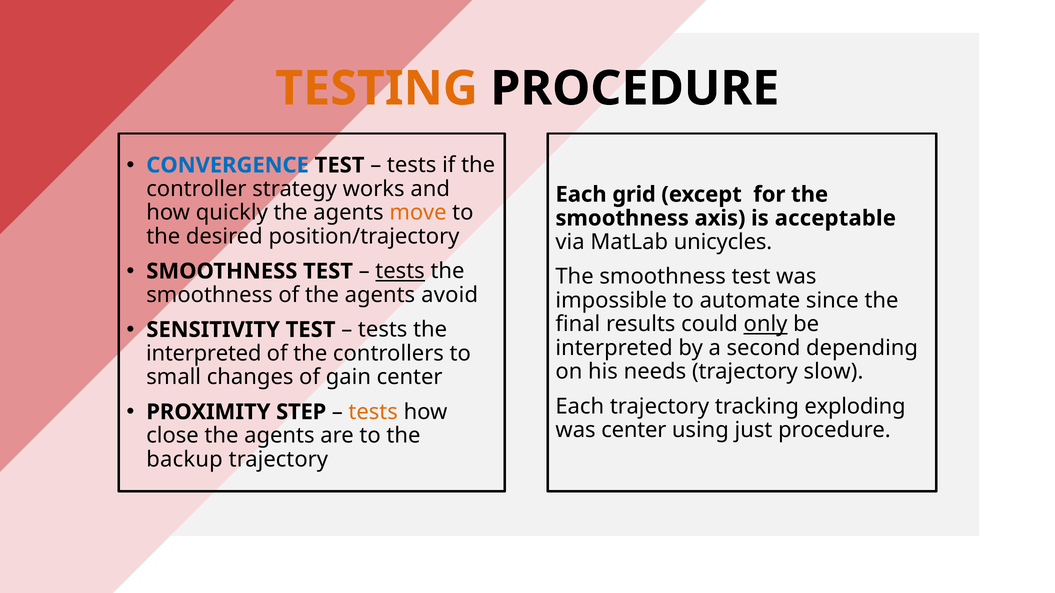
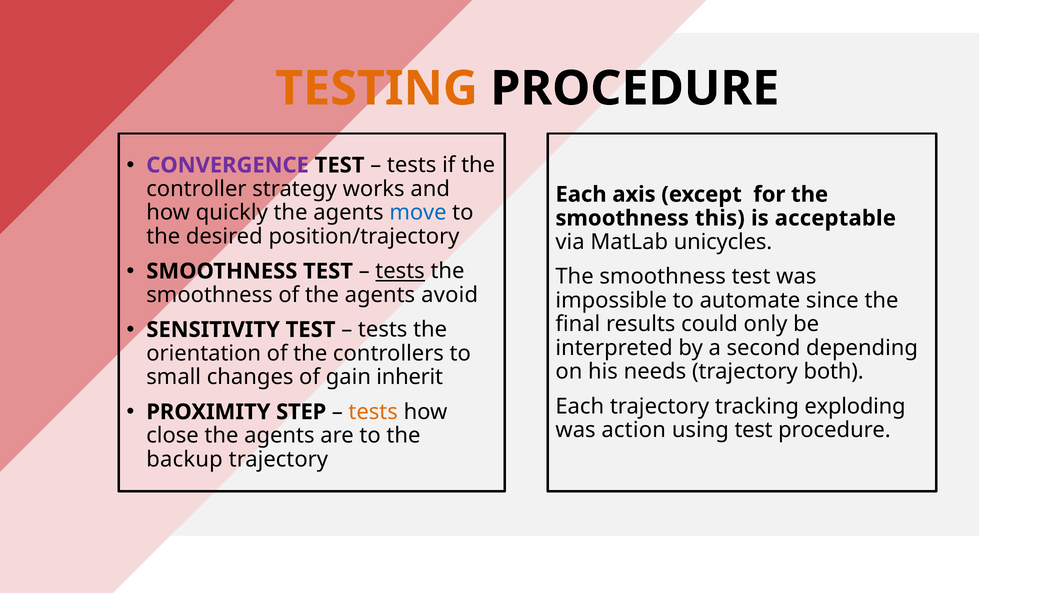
CONVERGENCE colour: blue -> purple (228, 165)
grid: grid -> axis (634, 195)
move colour: orange -> blue (418, 213)
axis: axis -> this (720, 218)
only underline: present -> none (766, 324)
interpreted: interpreted -> orientation (204, 354)
slow: slow -> both (834, 372)
gain center: center -> inherit (410, 377)
was center: center -> action (634, 431)
using just: just -> test (754, 431)
